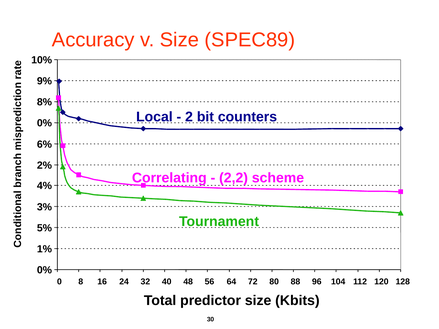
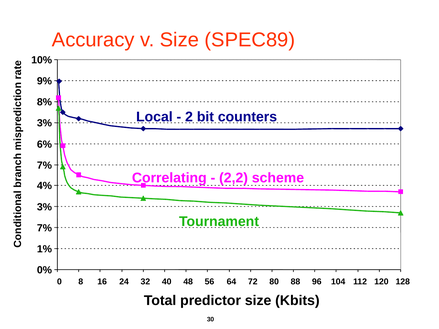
0%: 0% -> 3% (44, 123)
2%: 2% -> 7% (44, 165)
5%: 5% -> 7% (44, 228)
